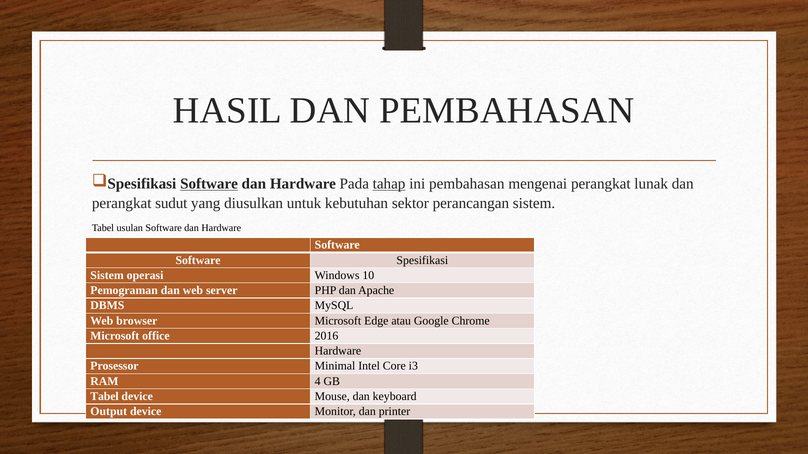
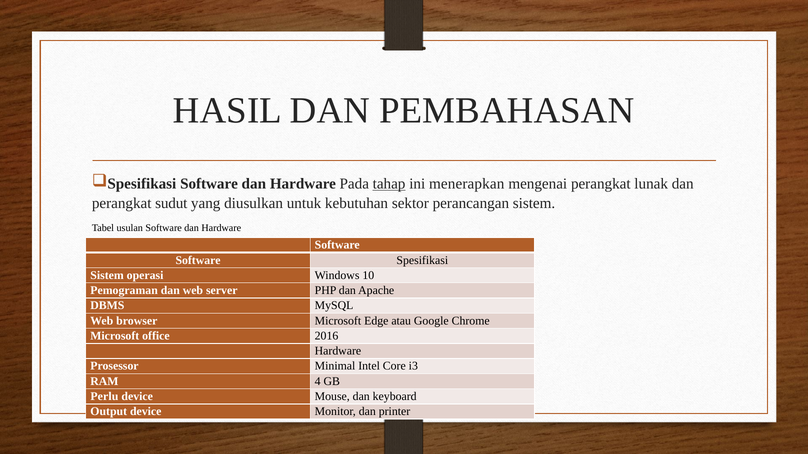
Software underline: present -> none (209, 184)
ini pembahasan: pembahasan -> menerapkan (467, 184)
Tabel: Tabel -> Perlu (104, 397)
